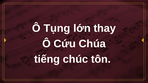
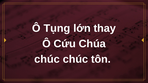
tiếng: tiếng -> chúc (47, 59)
